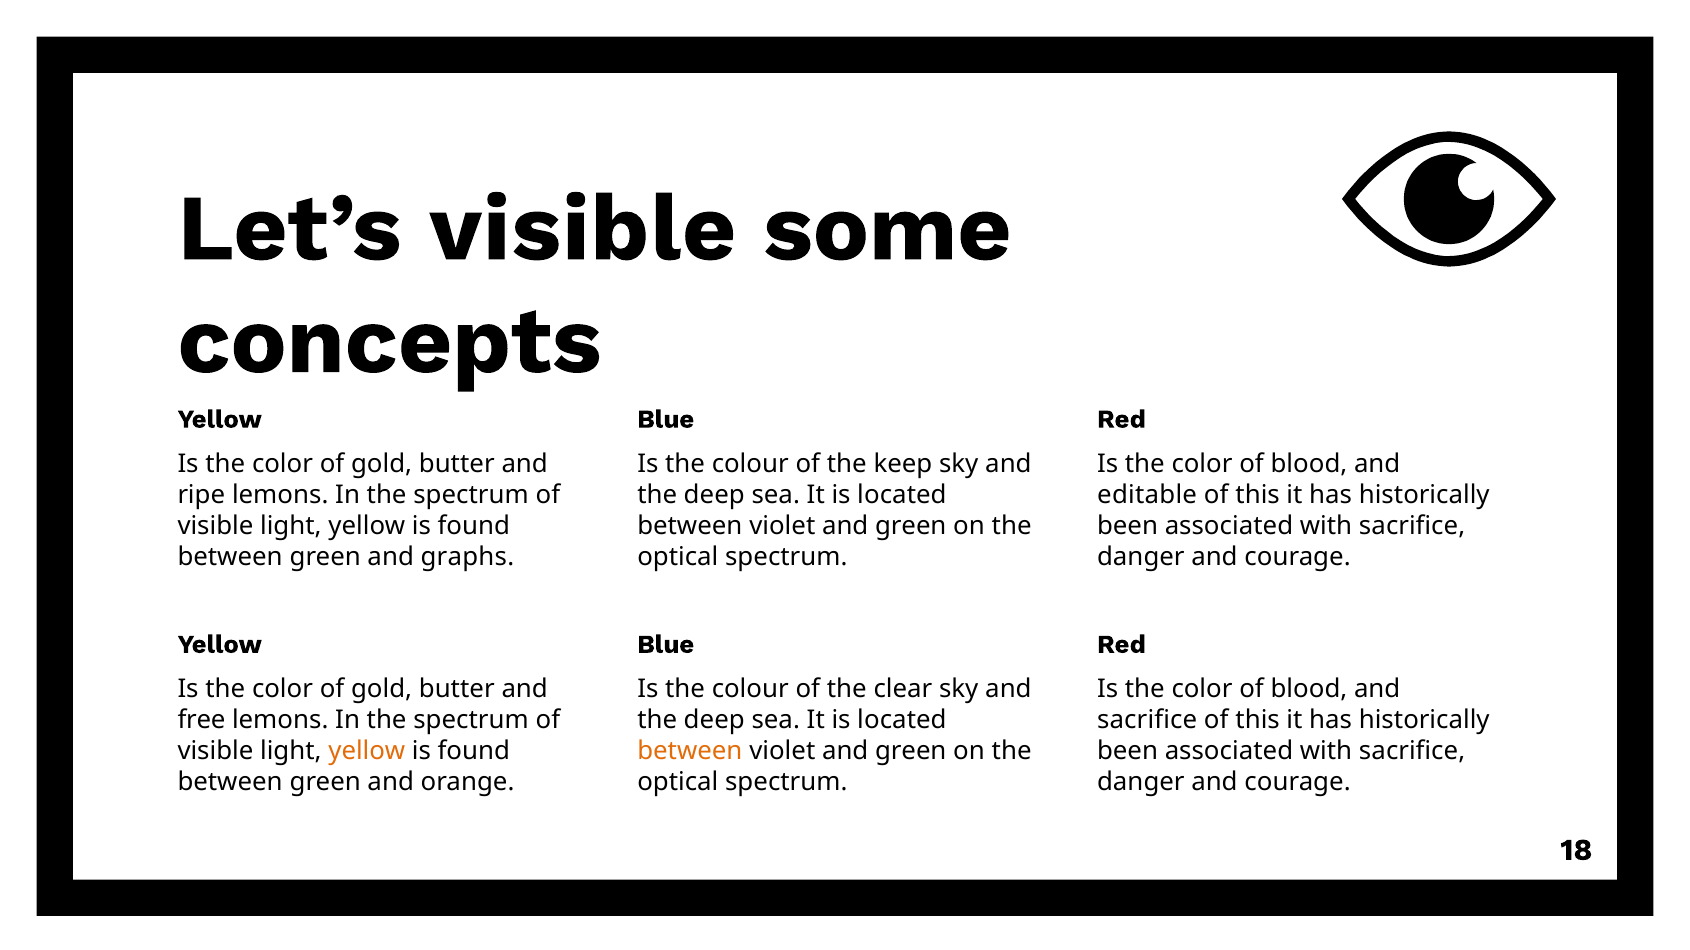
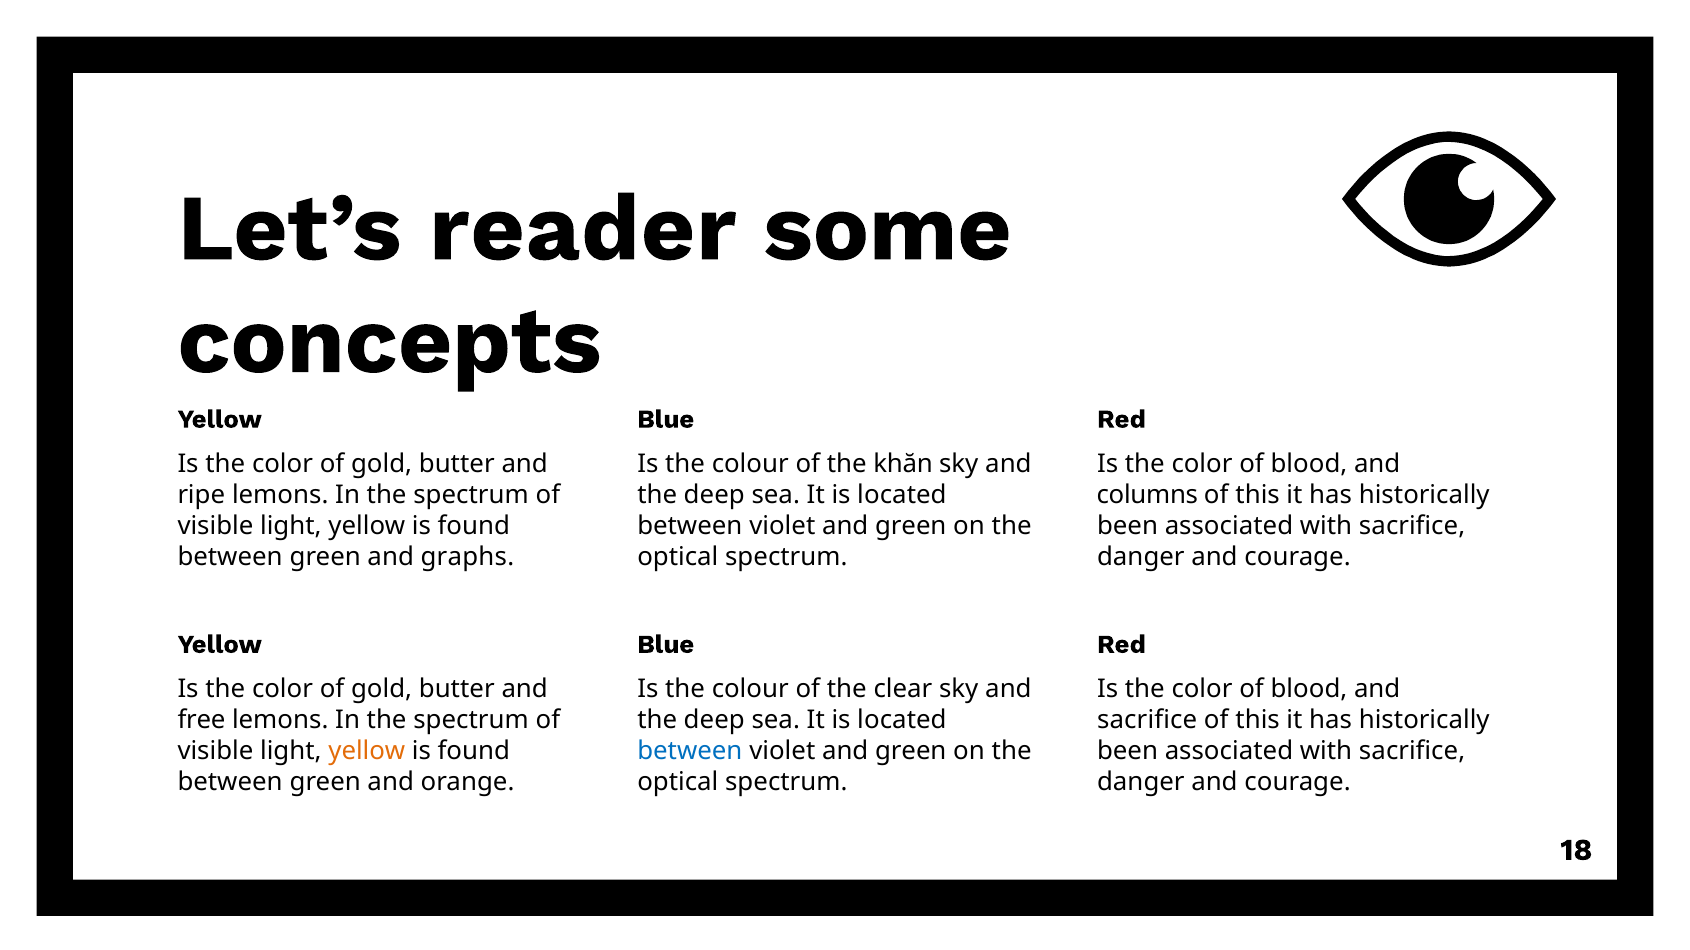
Let’s visible: visible -> reader (583, 229)
keep: keep -> khăn (903, 465)
editable: editable -> columns (1147, 496)
between colour: orange -> blue (690, 752)
